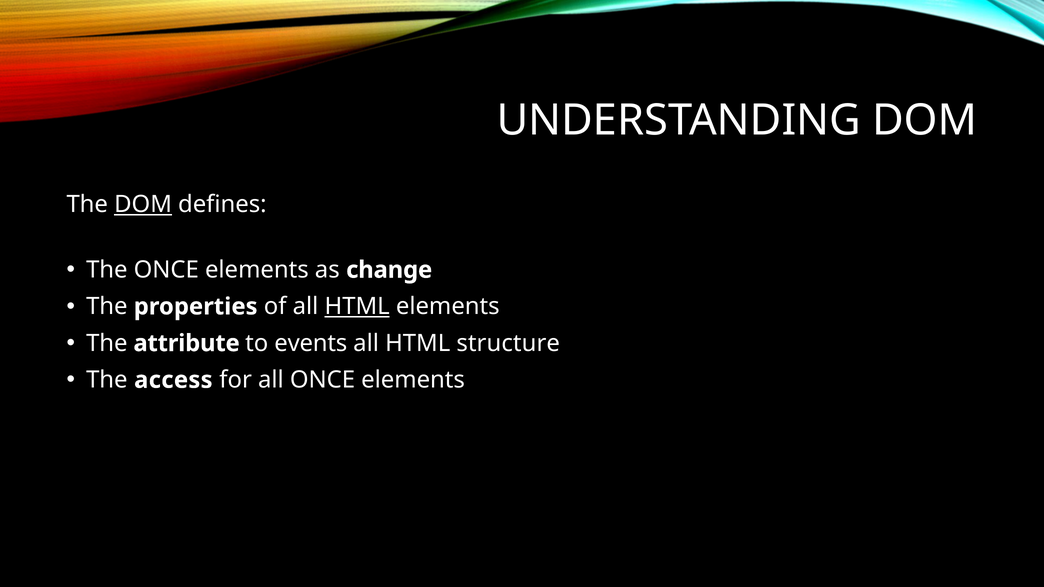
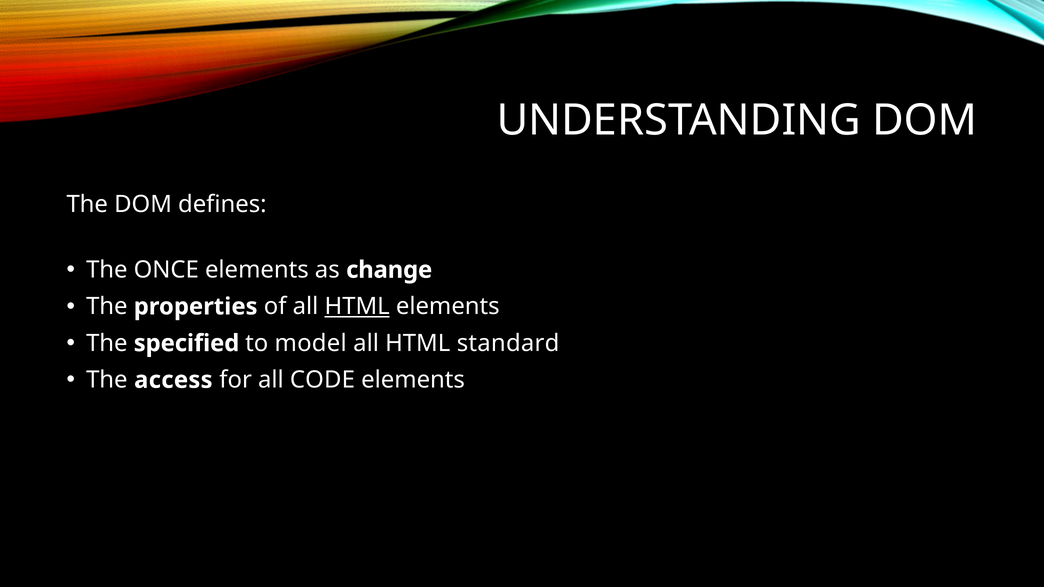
DOM underline: present -> none (143, 205)
attribute: attribute -> specified (187, 343)
events: events -> model (311, 343)
structure: structure -> standard (508, 343)
all ONCE: ONCE -> CODE (322, 380)
